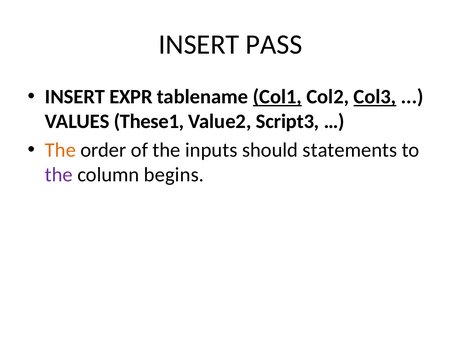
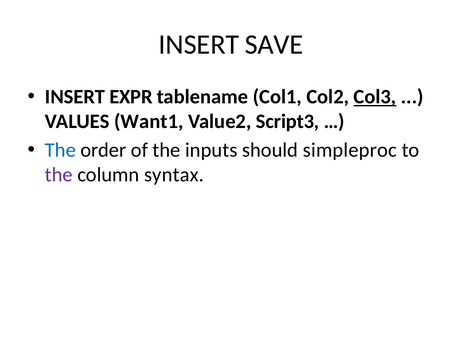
PASS: PASS -> SAVE (274, 45)
Col1 underline: present -> none (277, 97)
These1: These1 -> Want1 (149, 121)
The colour: orange -> blue (60, 150)
statements: statements -> simpleproc (350, 150)
begins: begins -> syntax (174, 175)
